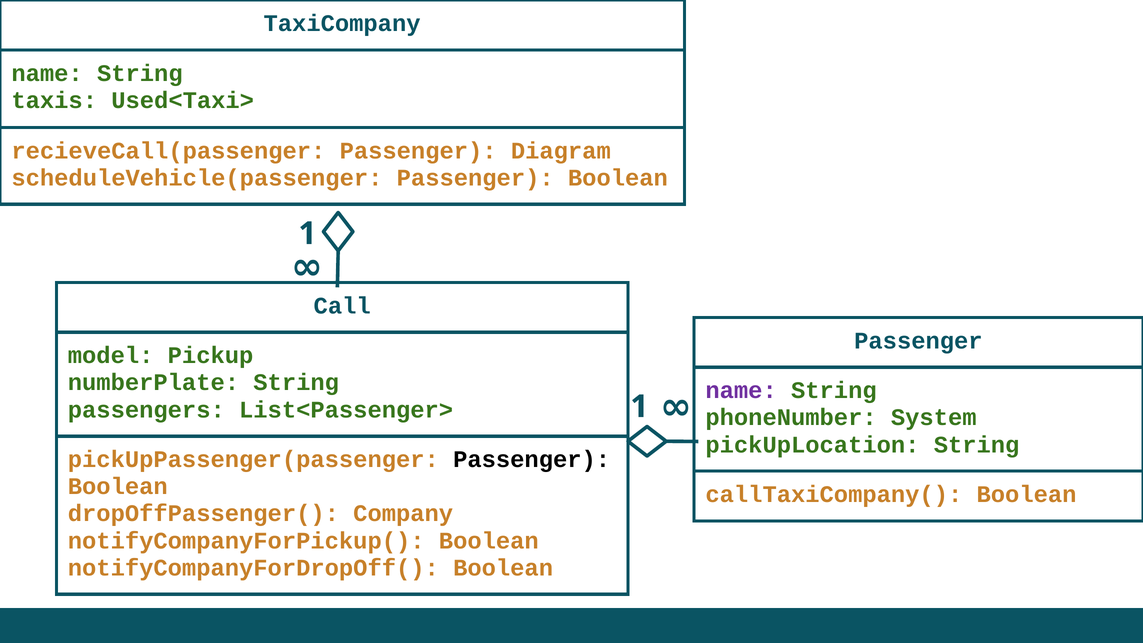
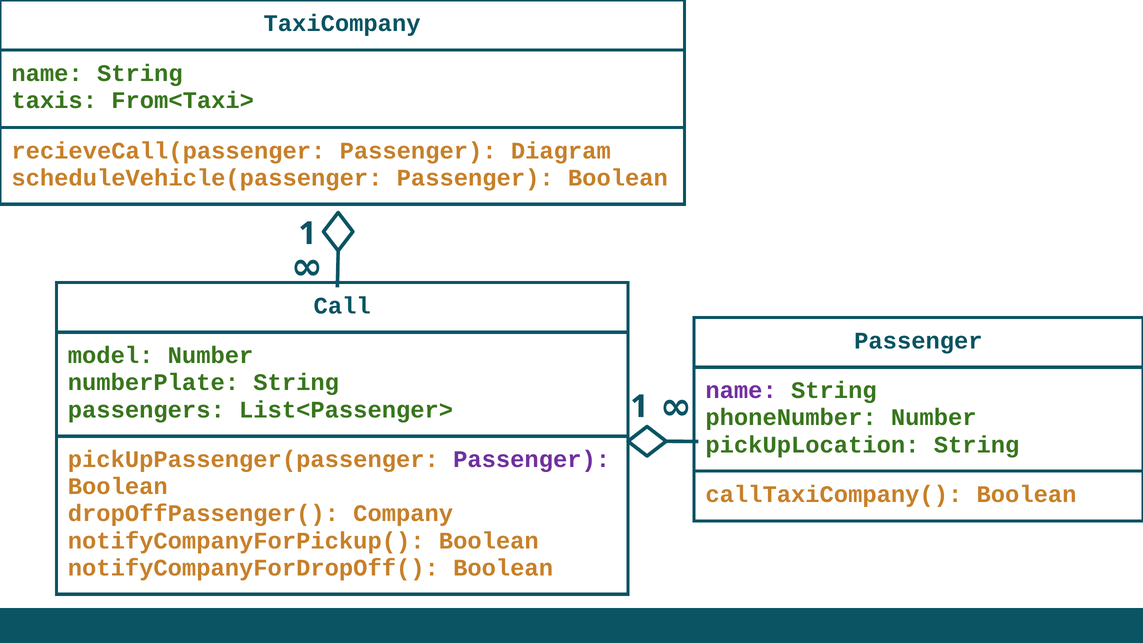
Used<Taxi>: Used<Taxi> -> From<Taxi> (183, 100)
model Pickup: Pickup -> Number (211, 356)
phoneNumber System: System -> Number (934, 418)
Passenger colour: black -> purple (532, 460)
